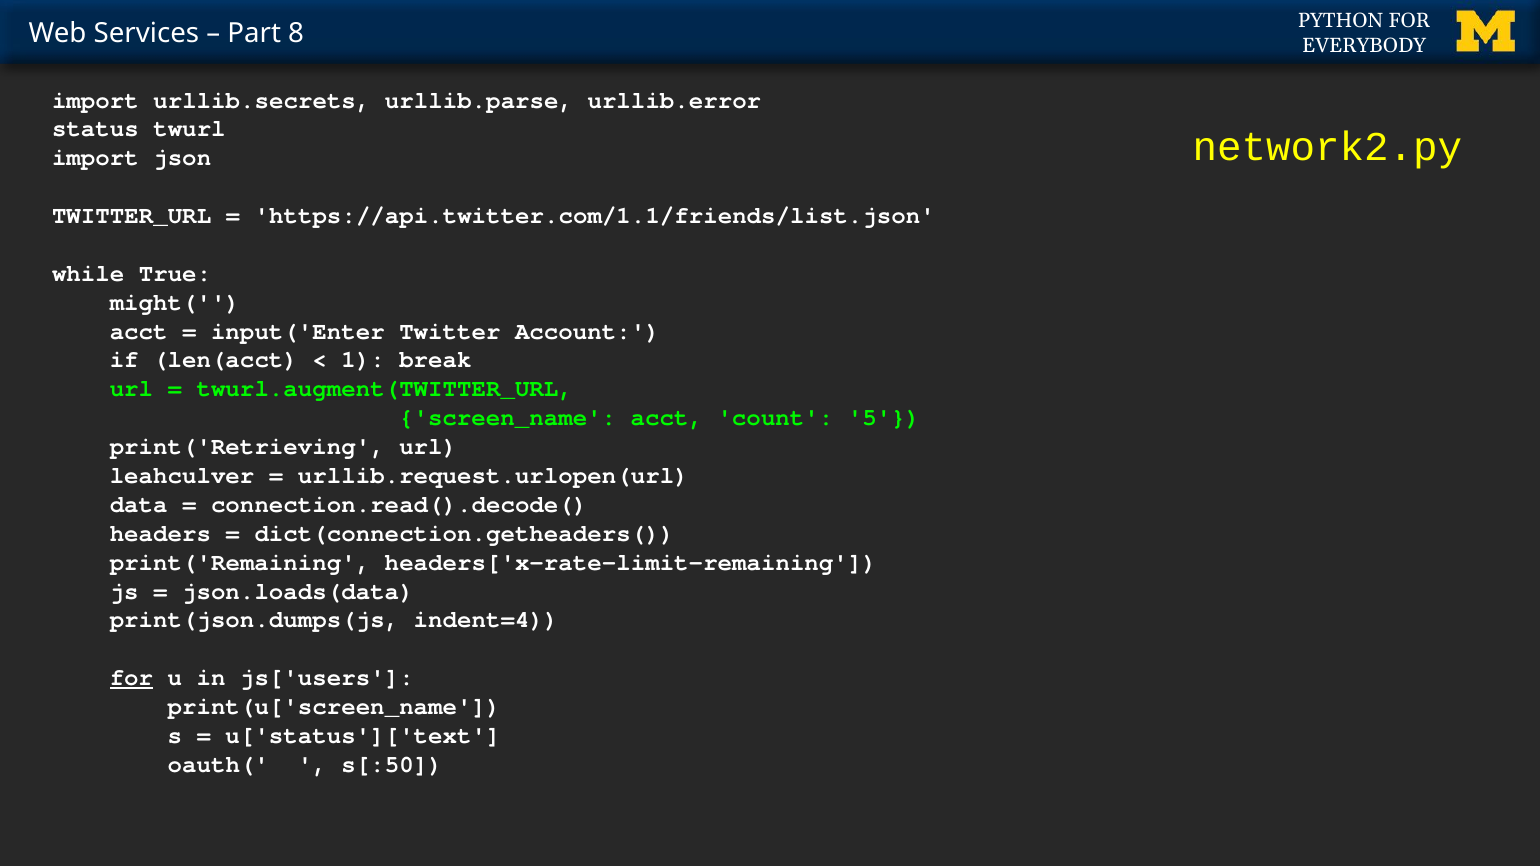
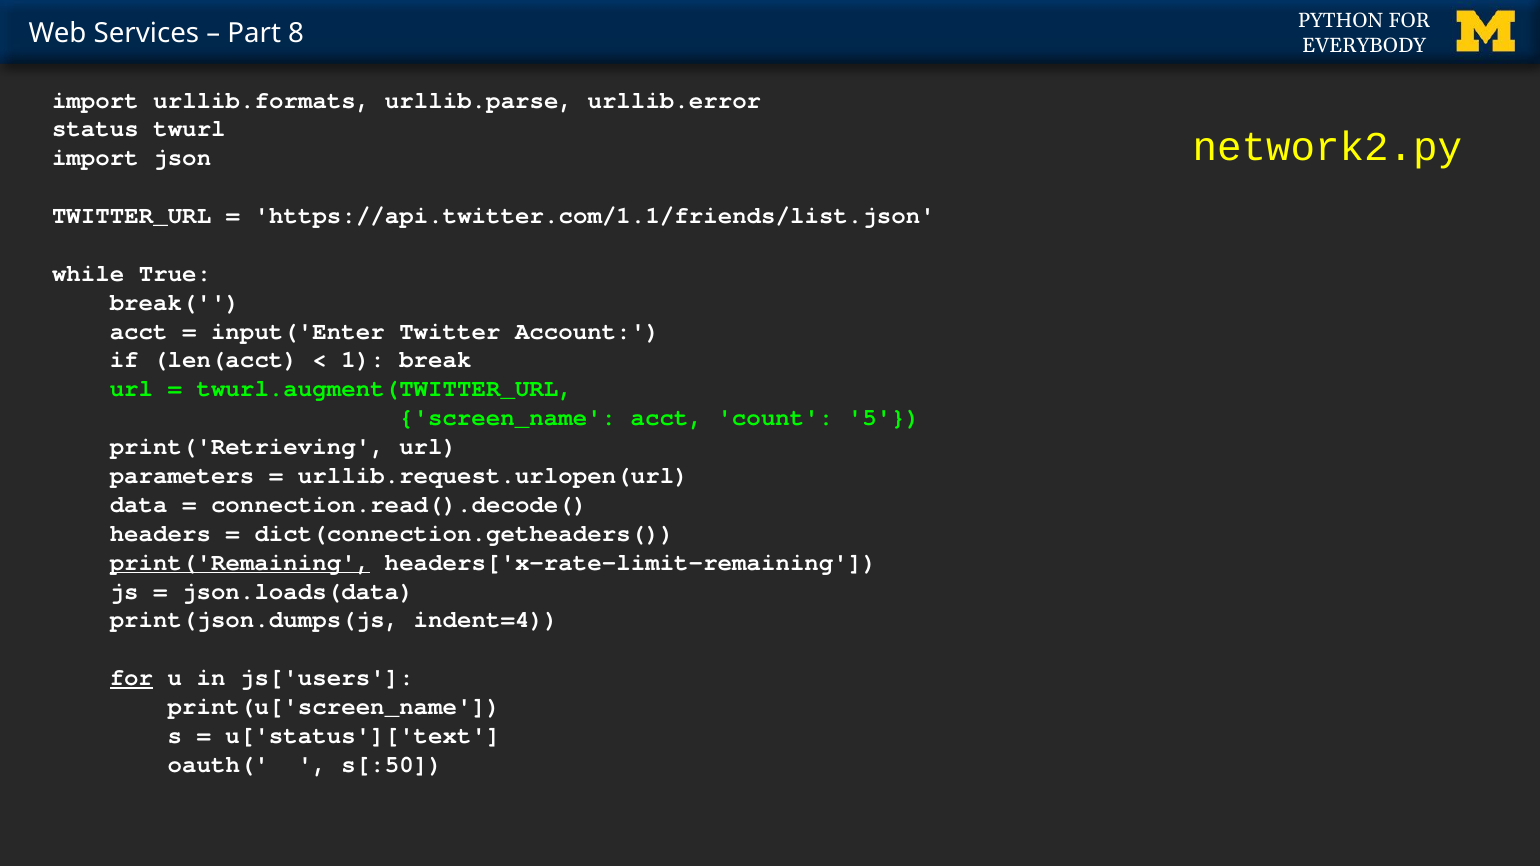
urllib.secrets: urllib.secrets -> urllib.formats (262, 100)
might(: might( -> break( (175, 302)
leahculver: leahculver -> parameters (182, 476)
print('Remaining underline: none -> present (240, 562)
